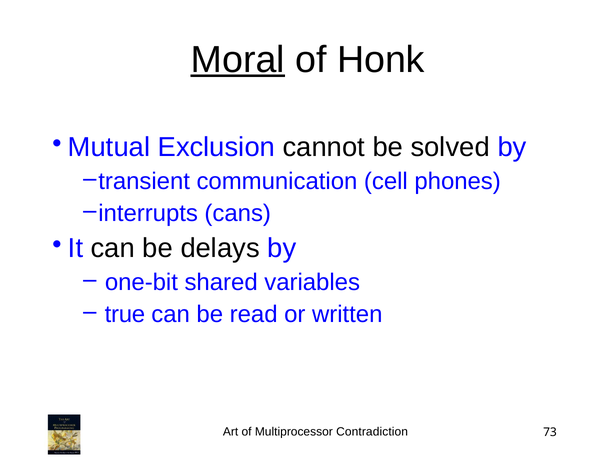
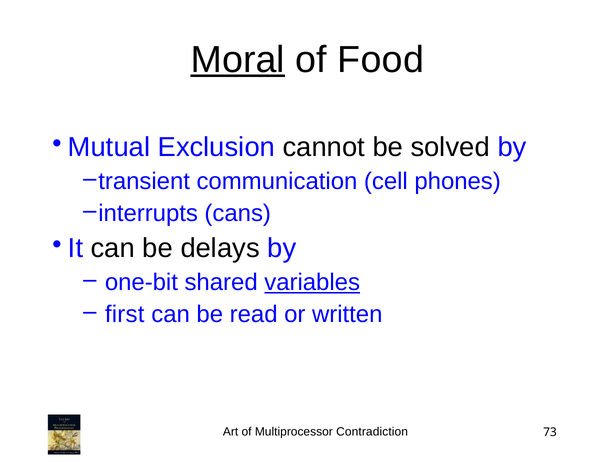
Honk: Honk -> Food (381, 60)
variables underline: none -> present (312, 282)
true: true -> first (125, 314)
